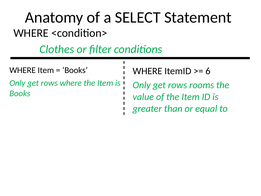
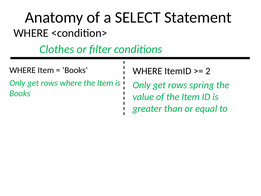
6: 6 -> 2 (208, 71)
rooms: rooms -> spring (202, 85)
